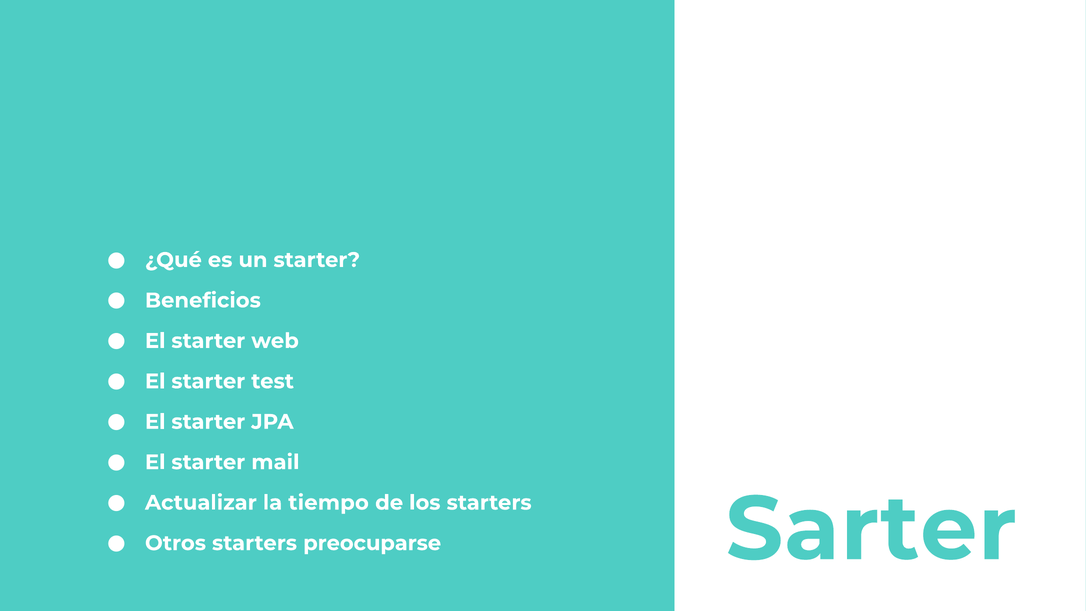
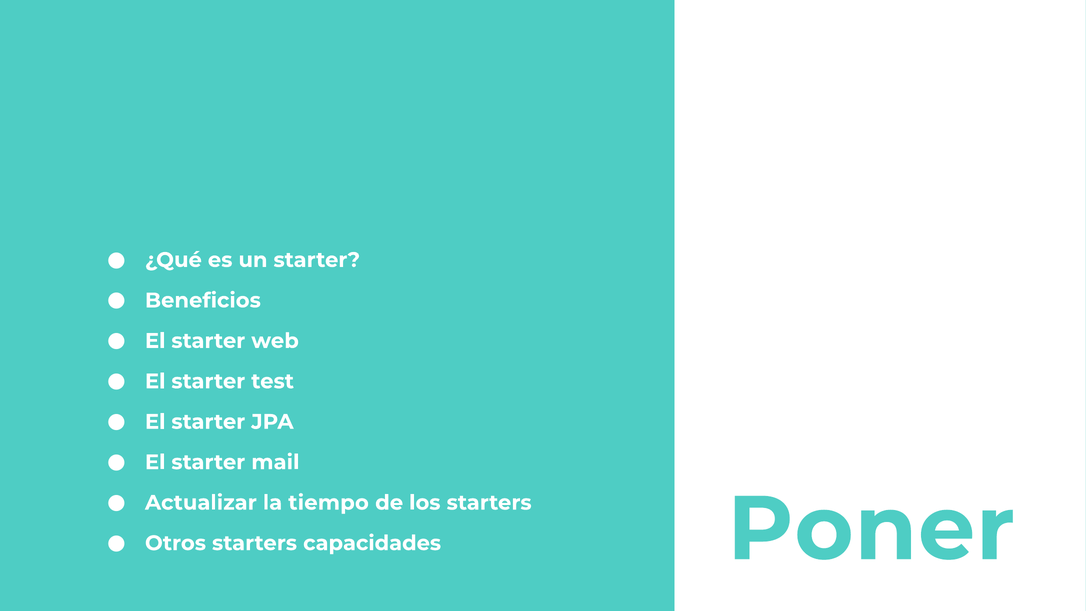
Sarter: Sarter -> Poner (871, 529)
preocuparse: preocuparse -> capacidades (372, 543)
